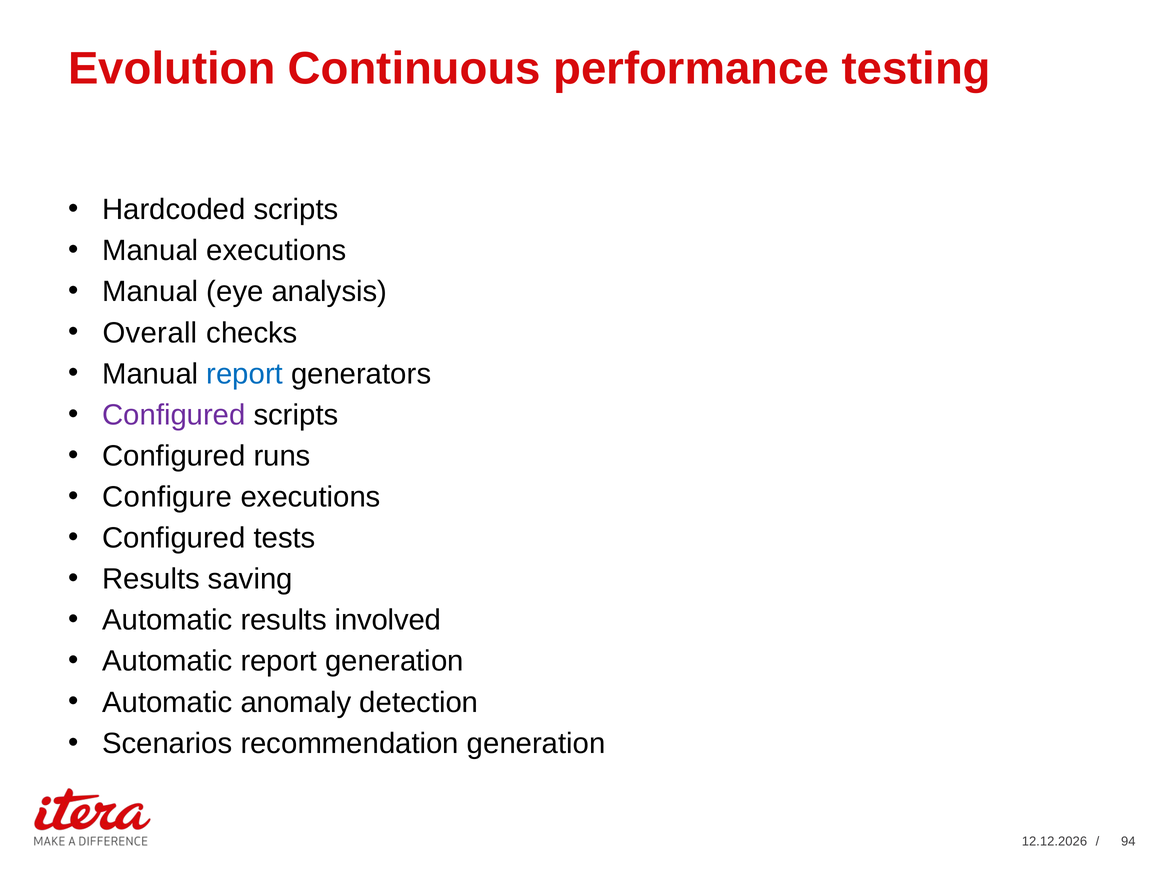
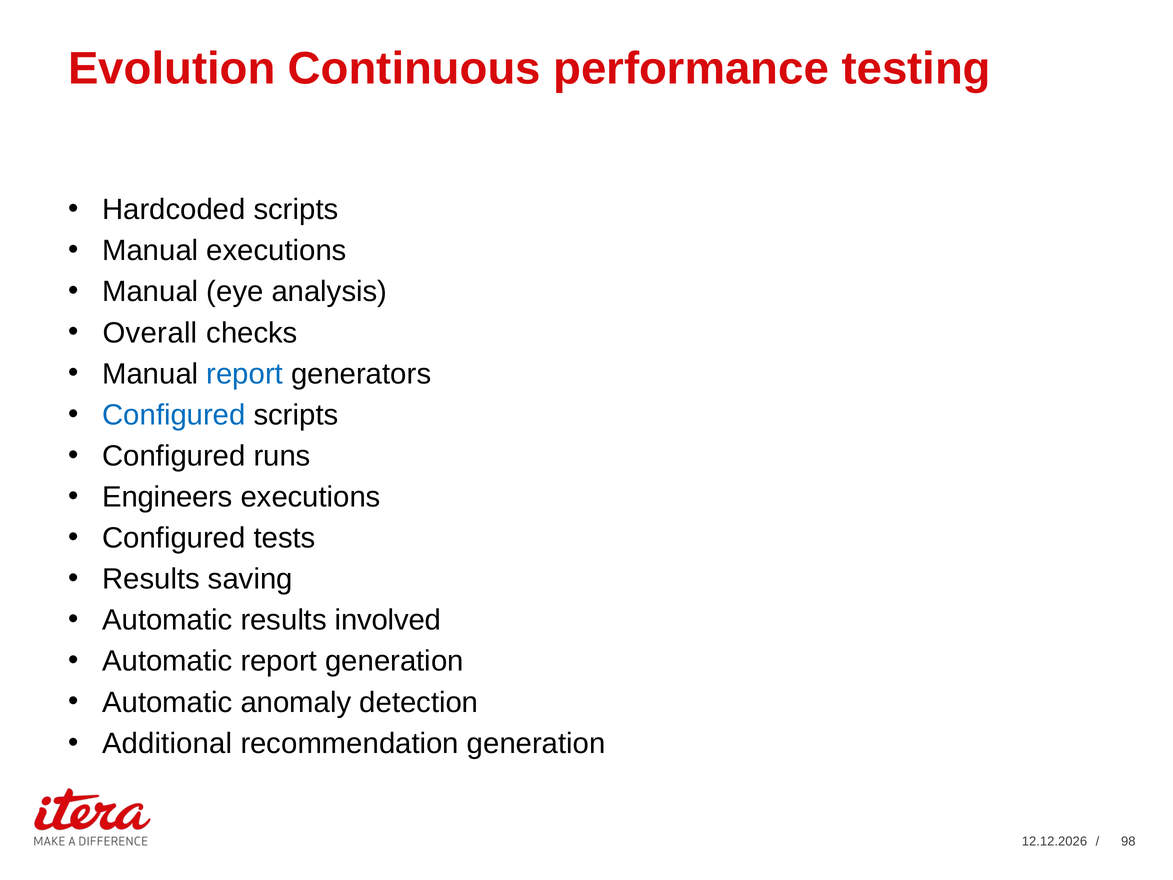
Configured colour: purple -> blue (174, 415)
Configure: Configure -> Engineers (167, 497)
Scenarios: Scenarios -> Additional (167, 743)
94: 94 -> 98 (1128, 841)
